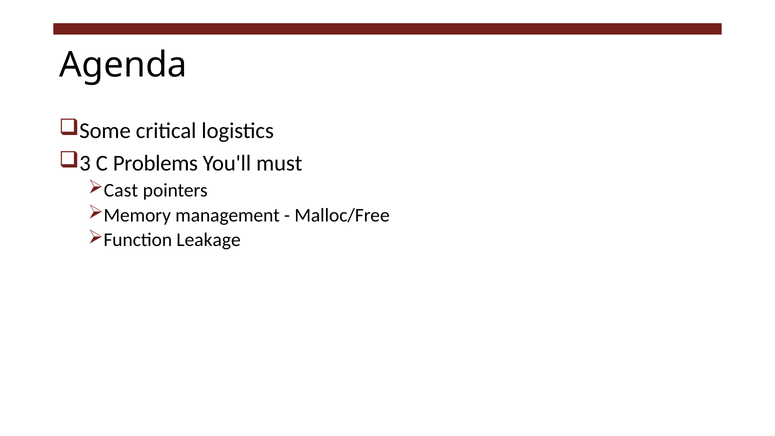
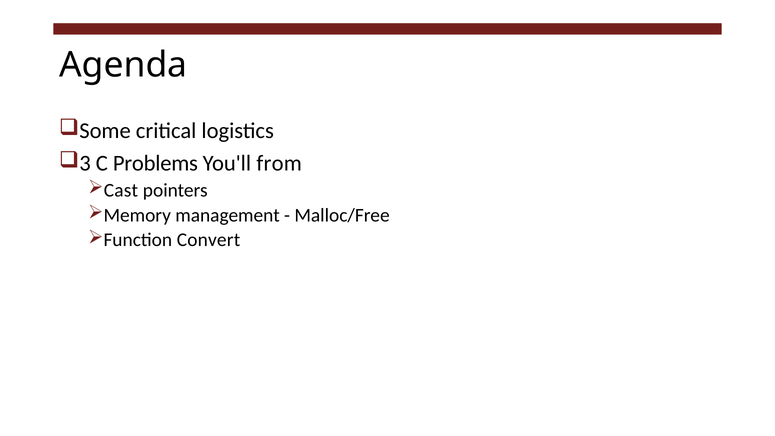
must: must -> from (279, 163)
Leakage: Leakage -> Convert (208, 240)
